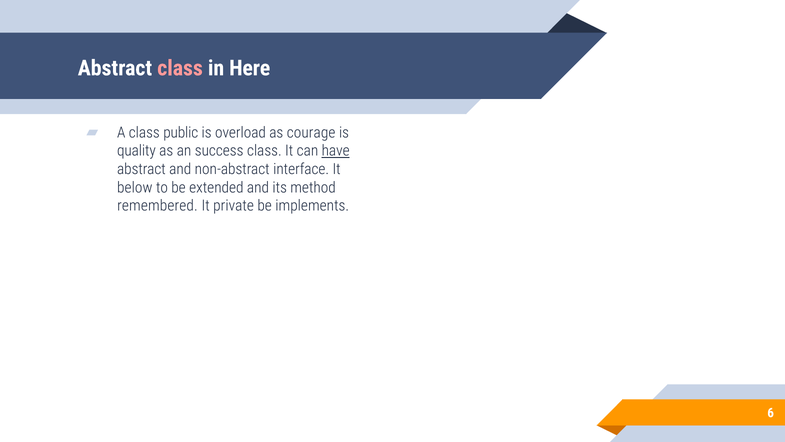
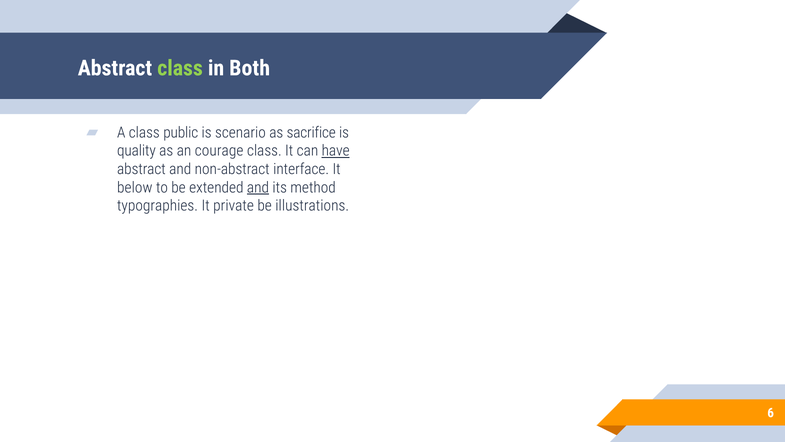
class colour: pink -> light green (180, 68)
Here: Here -> Both (250, 68)
overload: overload -> scenario (240, 132)
courage: courage -> sacrifice (311, 132)
success: success -> courage (219, 151)
and underline: none -> present (258, 187)
remembered: remembered -> typographies (158, 206)
implements: implements -> illustrations (312, 206)
